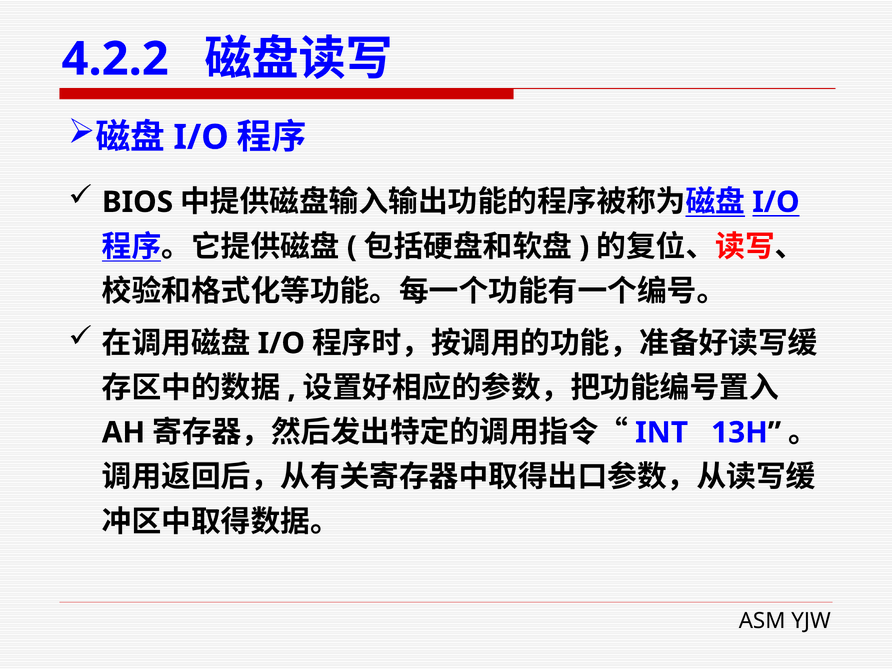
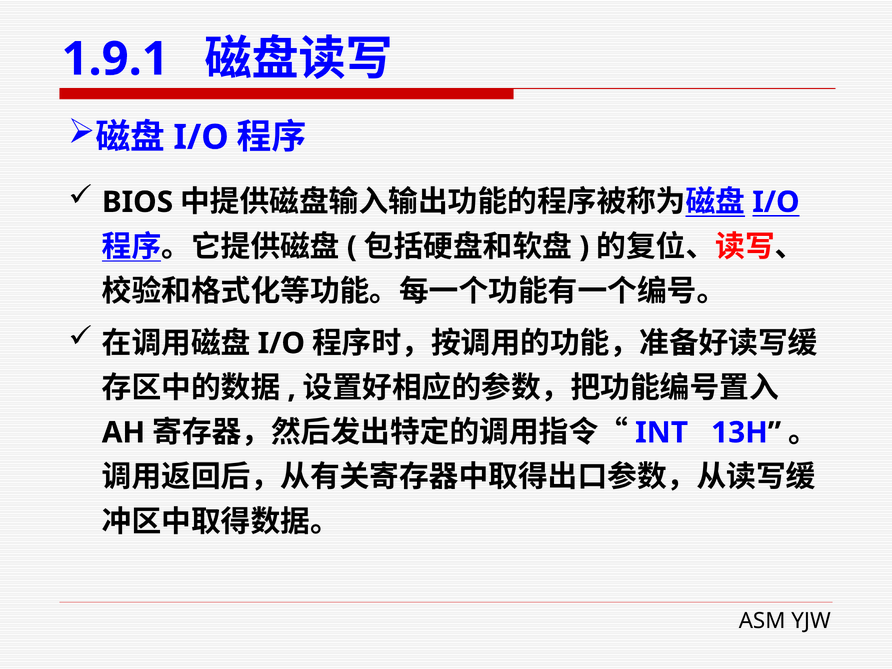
4.2.2: 4.2.2 -> 1.9.1 (115, 59)
